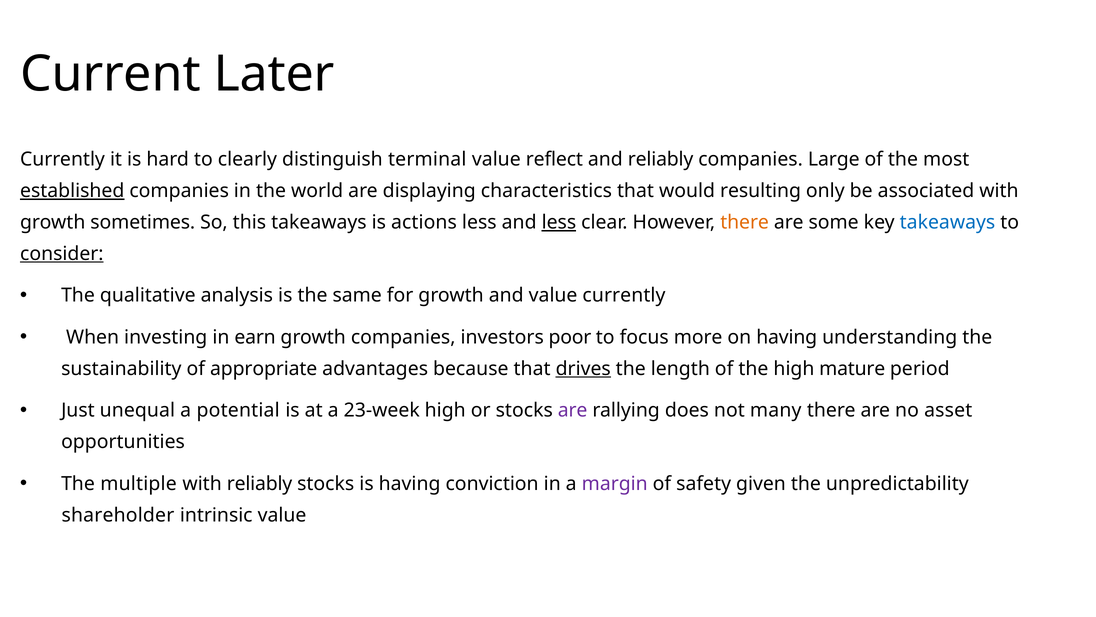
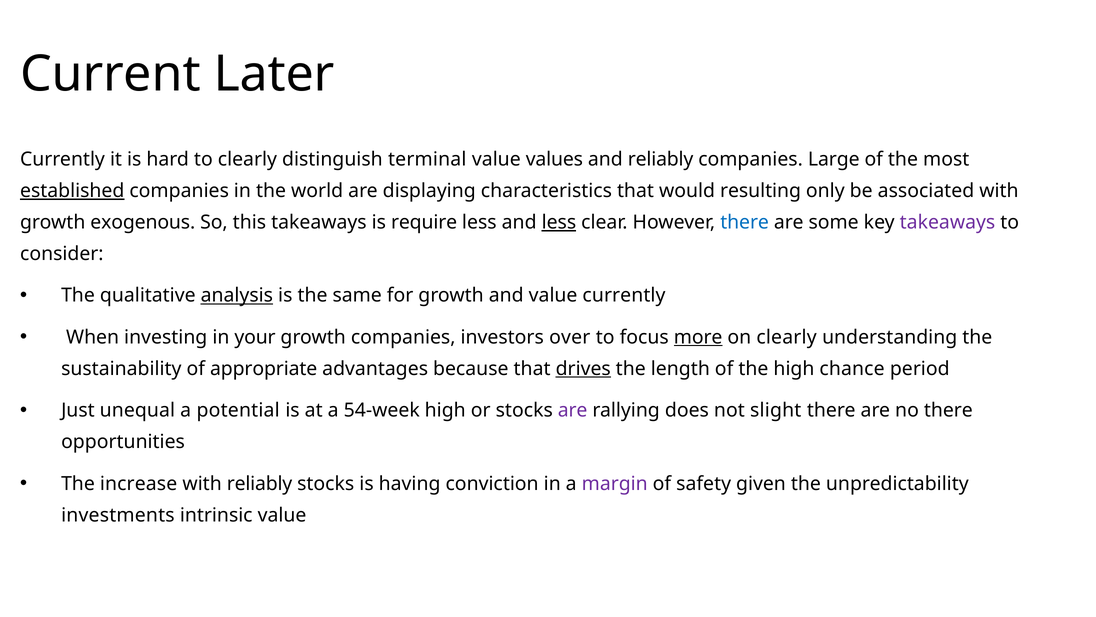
reflect: reflect -> values (554, 159)
sometimes: sometimes -> exogenous (143, 222)
actions: actions -> require (424, 222)
there colour: orange -> blue (745, 222)
takeaways colour: blue -> purple (948, 222)
consider underline: present -> none (62, 254)
analysis underline: none -> present (237, 295)
earn: earn -> your (255, 337)
poor: poor -> over (570, 337)
more underline: none -> present (698, 337)
on having: having -> clearly (787, 337)
mature: mature -> chance (852, 368)
23-week: 23-week -> 54-week (382, 410)
many: many -> slight (776, 410)
no asset: asset -> there (948, 410)
multiple: multiple -> increase (139, 483)
shareholder: shareholder -> investments (118, 515)
